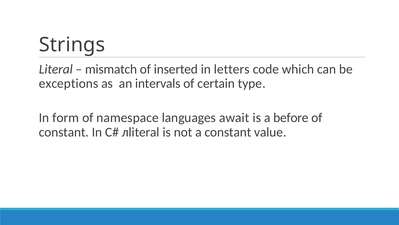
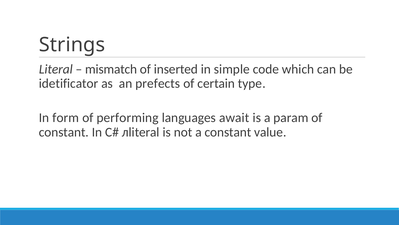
letters: letters -> simple (232, 69)
exceptions: exceptions -> idetificator (69, 83)
intervals: intervals -> prefects (158, 83)
namespace: namespace -> performing (128, 117)
before: before -> param (291, 117)
